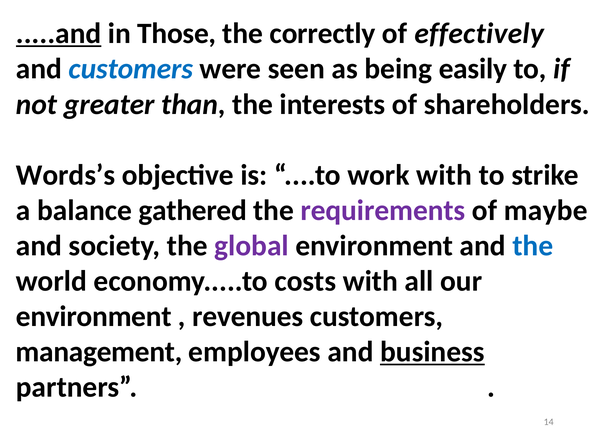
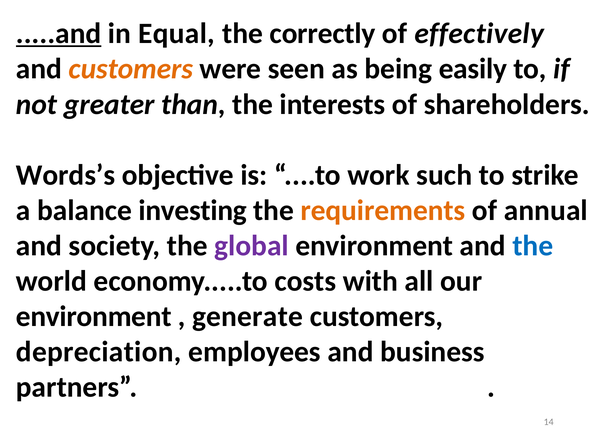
Those: Those -> Equal (176, 34)
customers colour: blue -> orange (131, 69)
work with: with -> such (444, 175)
gathered: gathered -> investing (193, 210)
requirements colour: purple -> orange (383, 210)
maybe: maybe -> annual (546, 210)
revenues: revenues -> generate (247, 316)
management: management -> depreciation (99, 352)
business underline: present -> none (432, 352)
